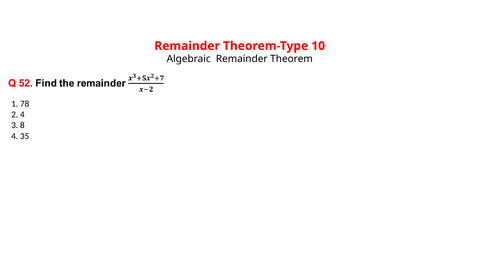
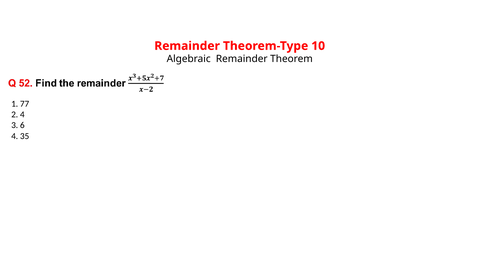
78: 78 -> 77 (25, 104)
8: 8 -> 6 (22, 126)
